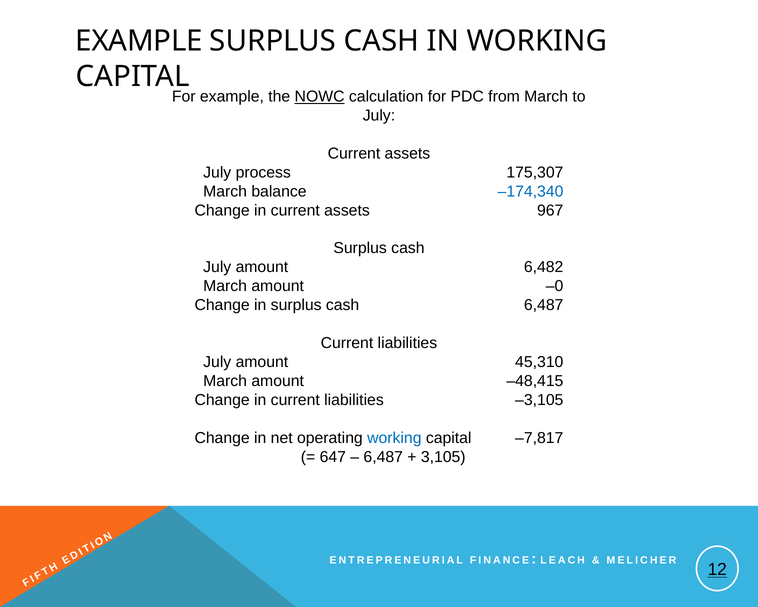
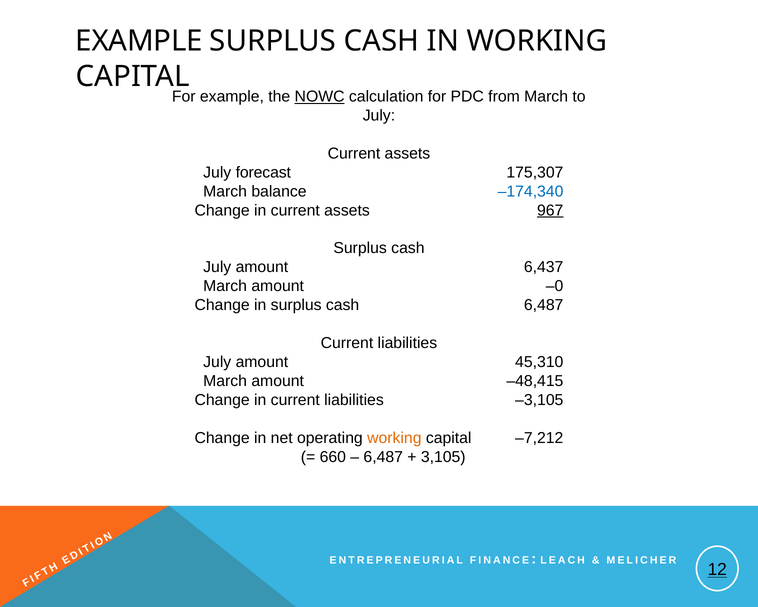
process: process -> forecast (263, 172)
967 underline: none -> present (550, 210)
6,482: 6,482 -> 6,437 (544, 267)
working colour: blue -> orange (394, 438)
–7,817: –7,817 -> –7,212 (539, 438)
647: 647 -> 660 (333, 456)
